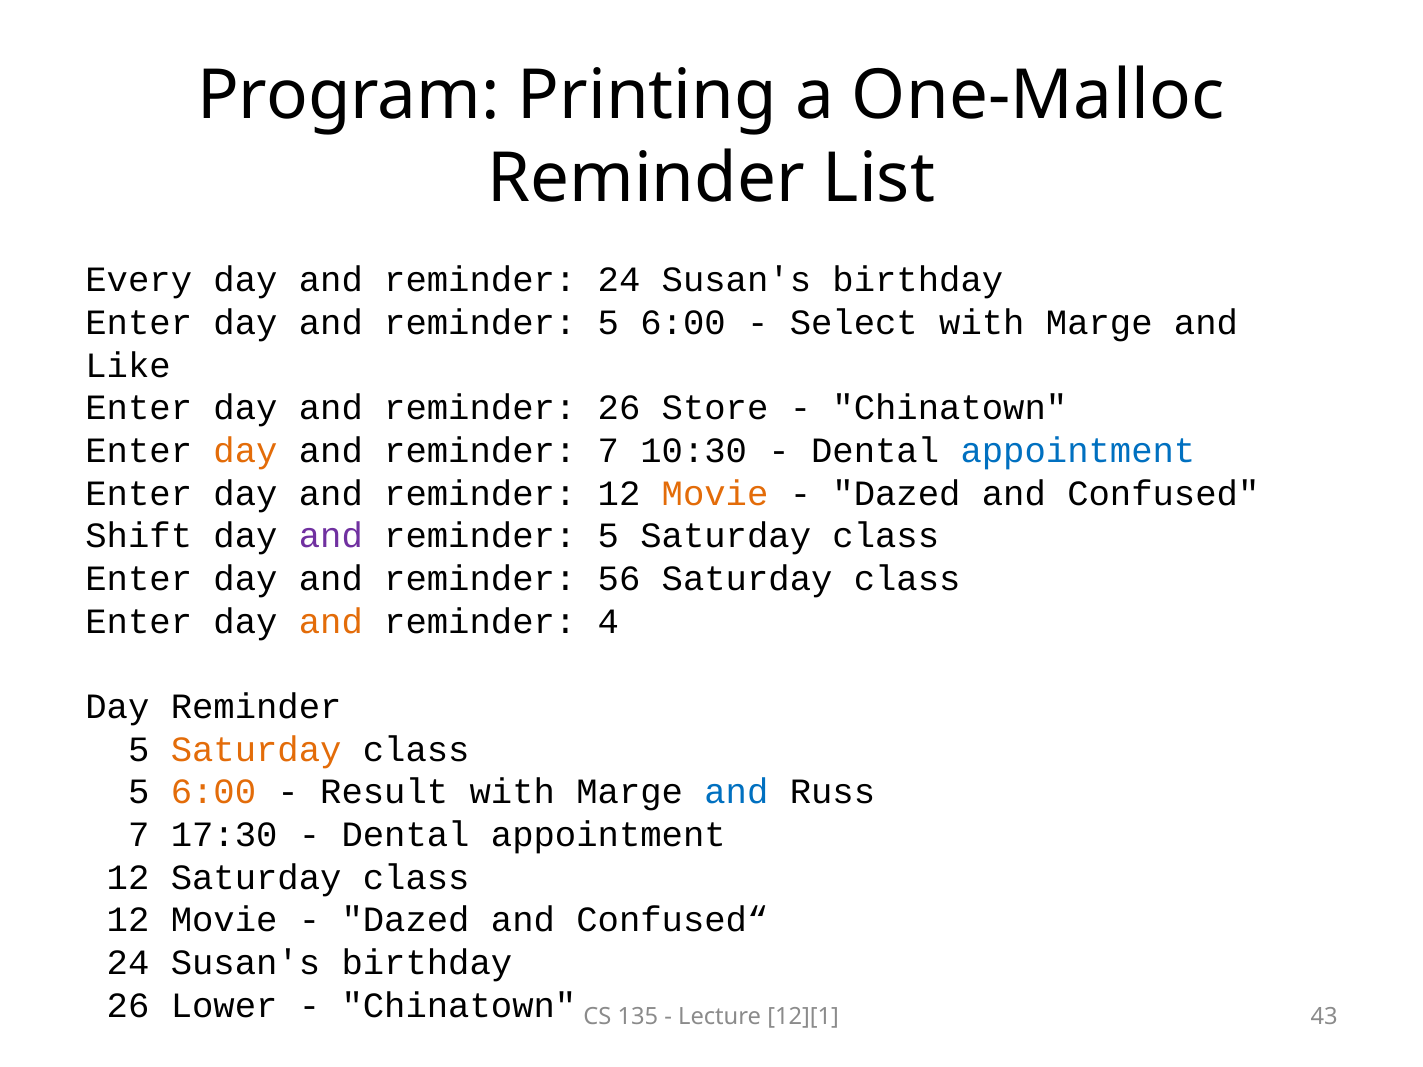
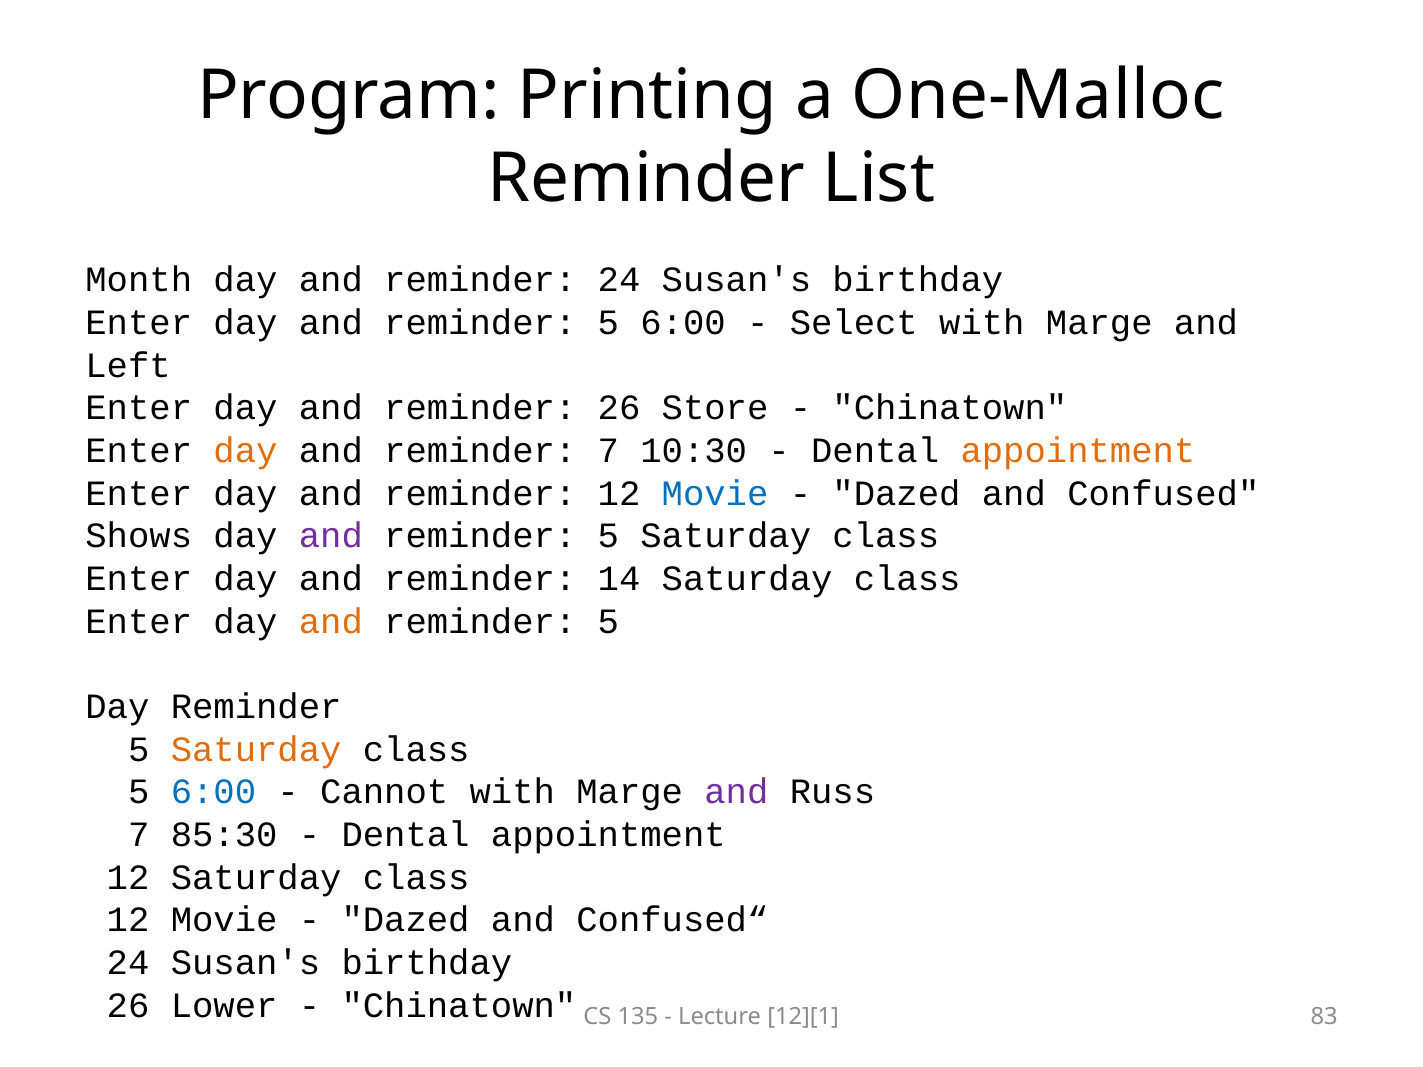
Every: Every -> Month (139, 280)
Like: Like -> Left (128, 365)
appointment colour: blue -> orange (1078, 451)
Movie colour: orange -> blue (715, 493)
Shift: Shift -> Shows (139, 536)
56: 56 -> 14 (619, 579)
4: 4 -> 5 (608, 621)
6:00 colour: orange -> blue (213, 792)
Result: Result -> Cannot (384, 792)
and colour: blue -> purple (736, 792)
17:30: 17:30 -> 85:30 (224, 835)
43: 43 -> 83 (1324, 1017)
